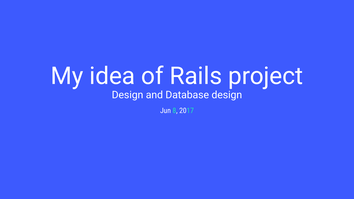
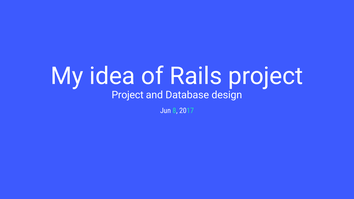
Design: Design -> Project (128, 95)
